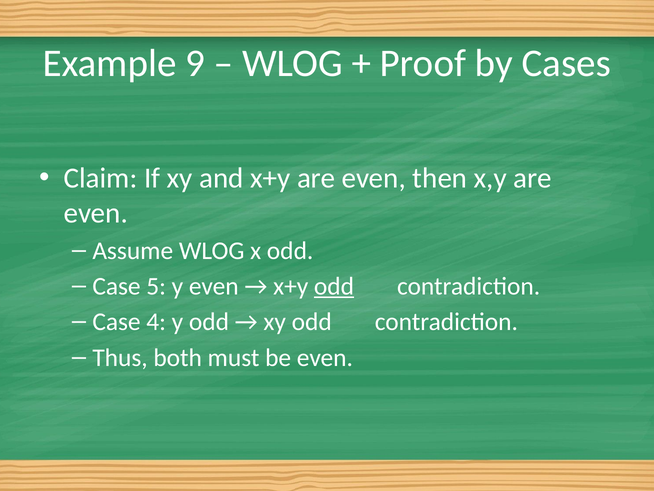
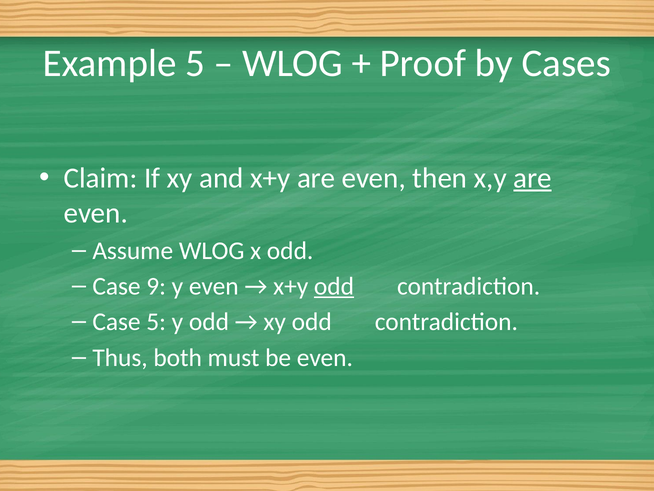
Example 9: 9 -> 5 (195, 63)
are underline: none -> present (533, 178)
5: 5 -> 9 (156, 286)
Case 4: 4 -> 5 (156, 322)
